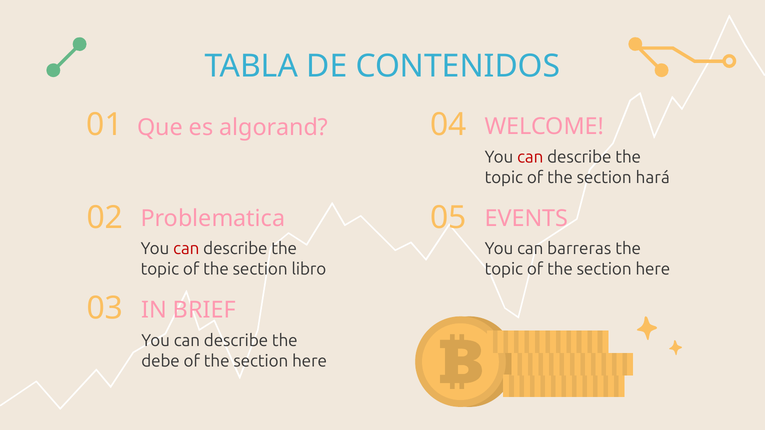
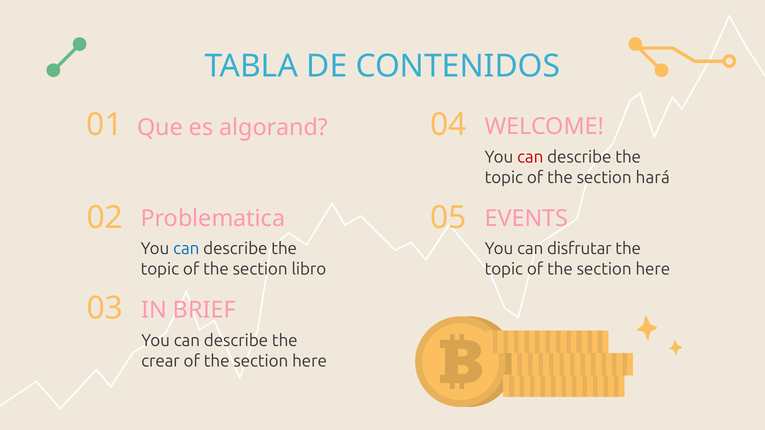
can colour: red -> blue (186, 249)
barreras: barreras -> disfrutar (579, 249)
debe: debe -> crear (161, 361)
